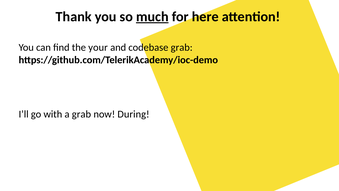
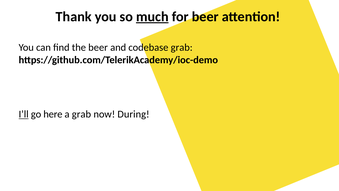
for here: here -> beer (205, 17)
the your: your -> beer (98, 47)
I’ll underline: none -> present (24, 114)
with: with -> here (53, 114)
